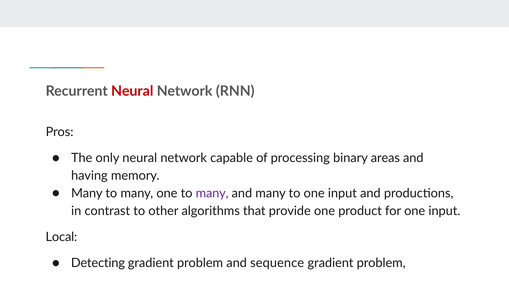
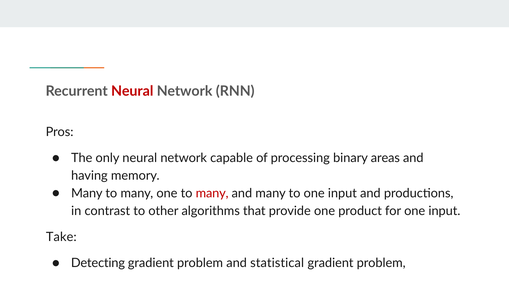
many colour: purple -> red (212, 193)
Local: Local -> Take (61, 236)
sequence: sequence -> statistical (277, 262)
